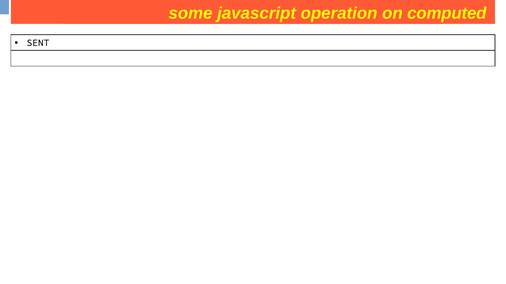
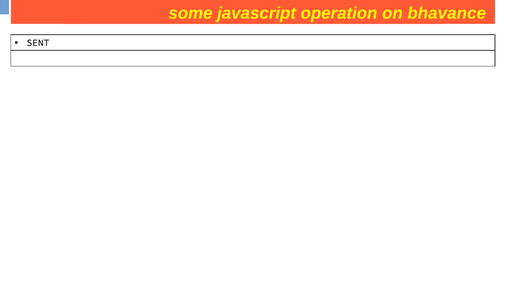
computed: computed -> bhavance (447, 13)
